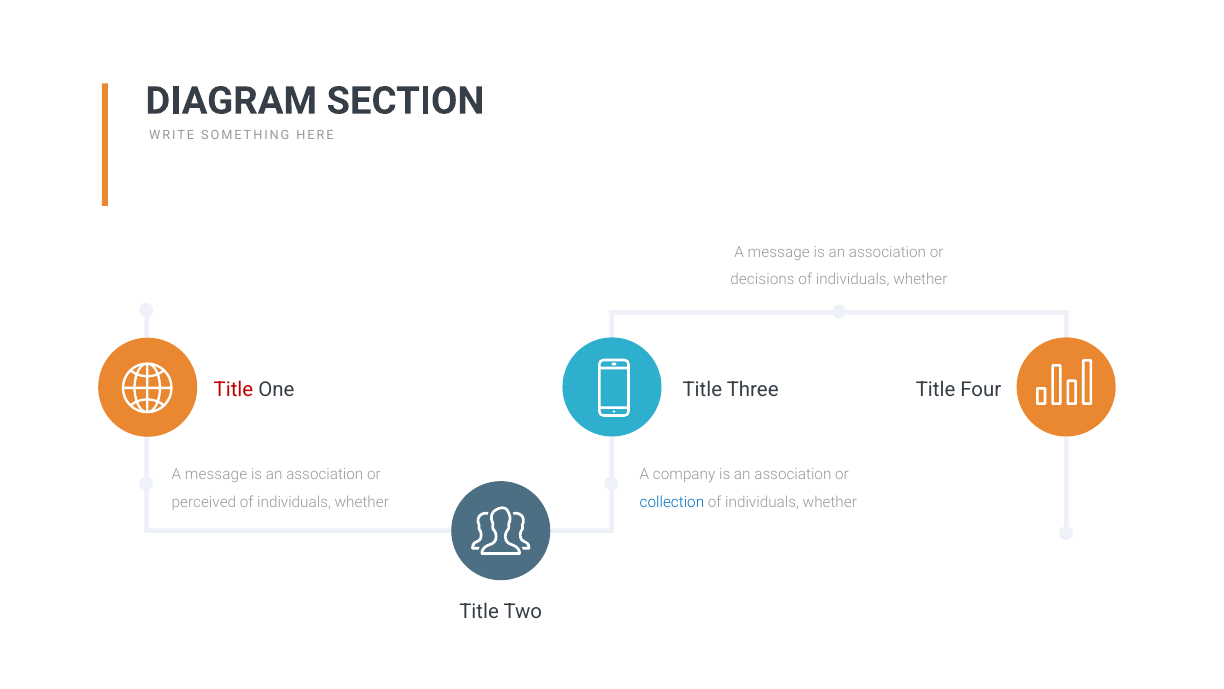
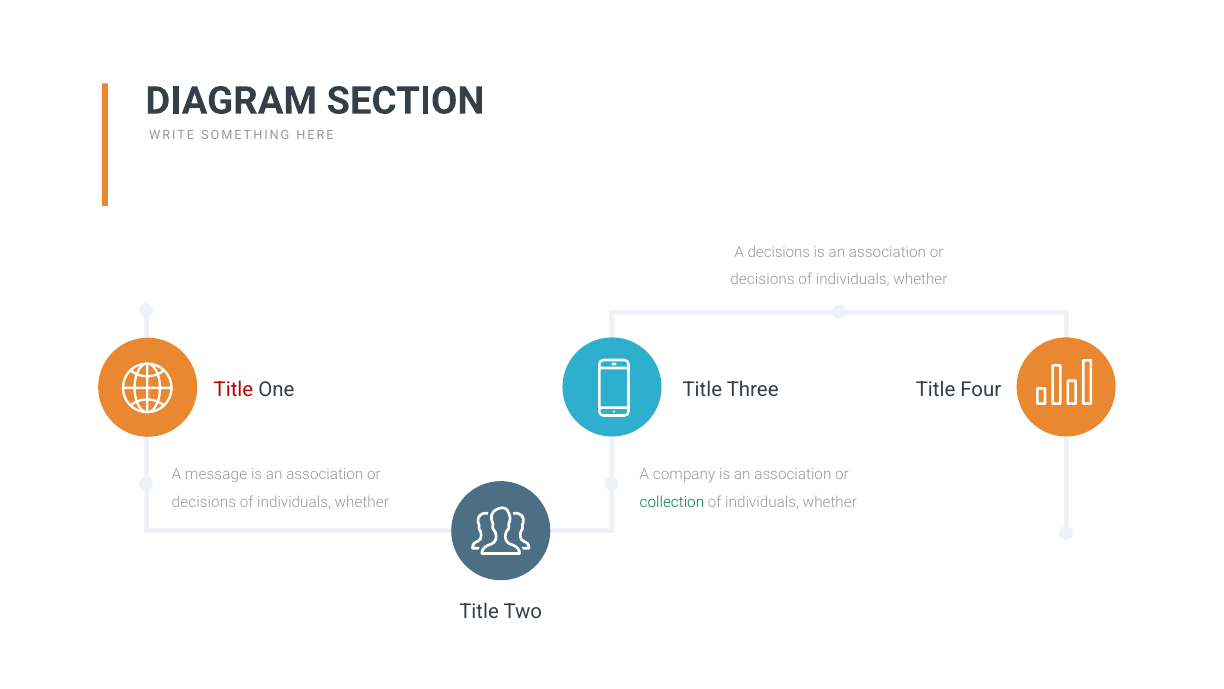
message: message -> decisions (779, 252)
perceived: perceived -> decisions (204, 502)
collection colour: blue -> green (672, 502)
